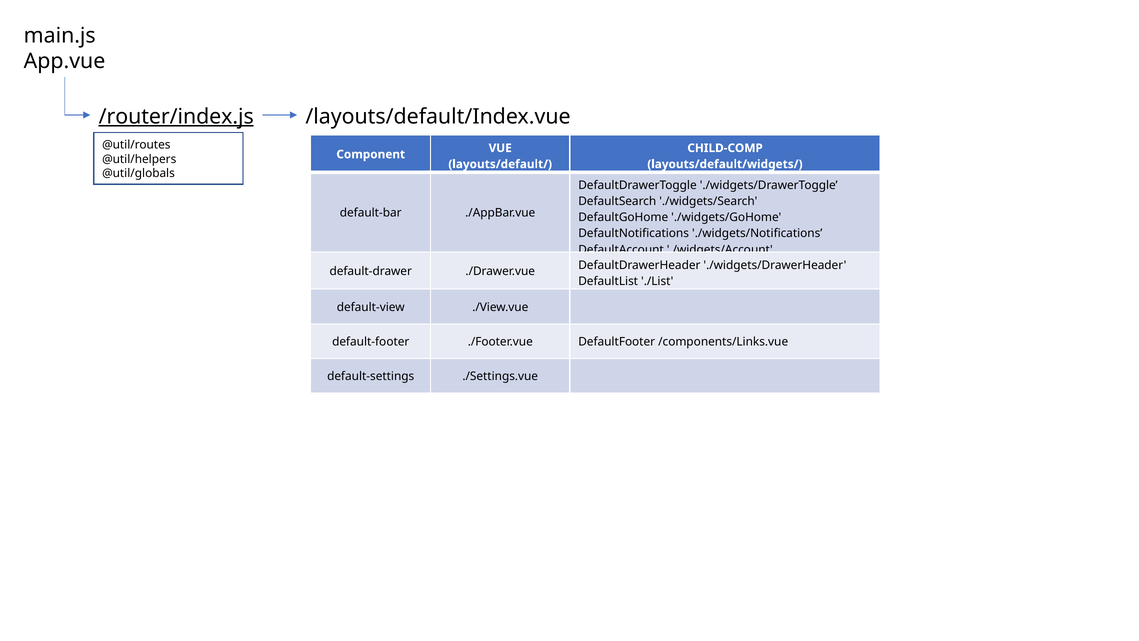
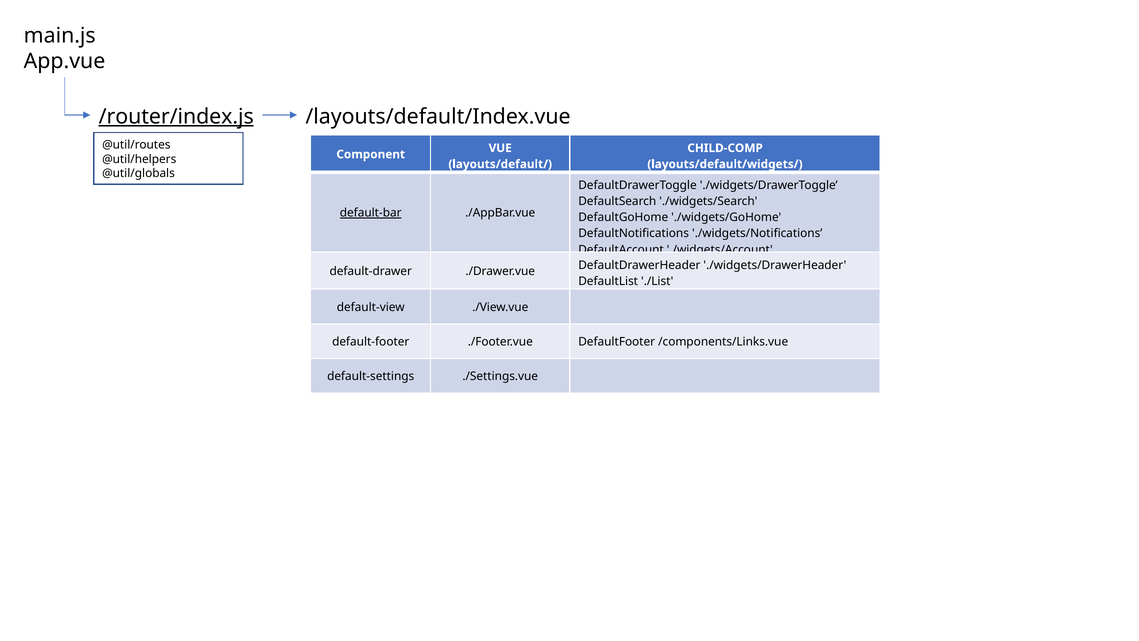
default-bar underline: none -> present (371, 213)
